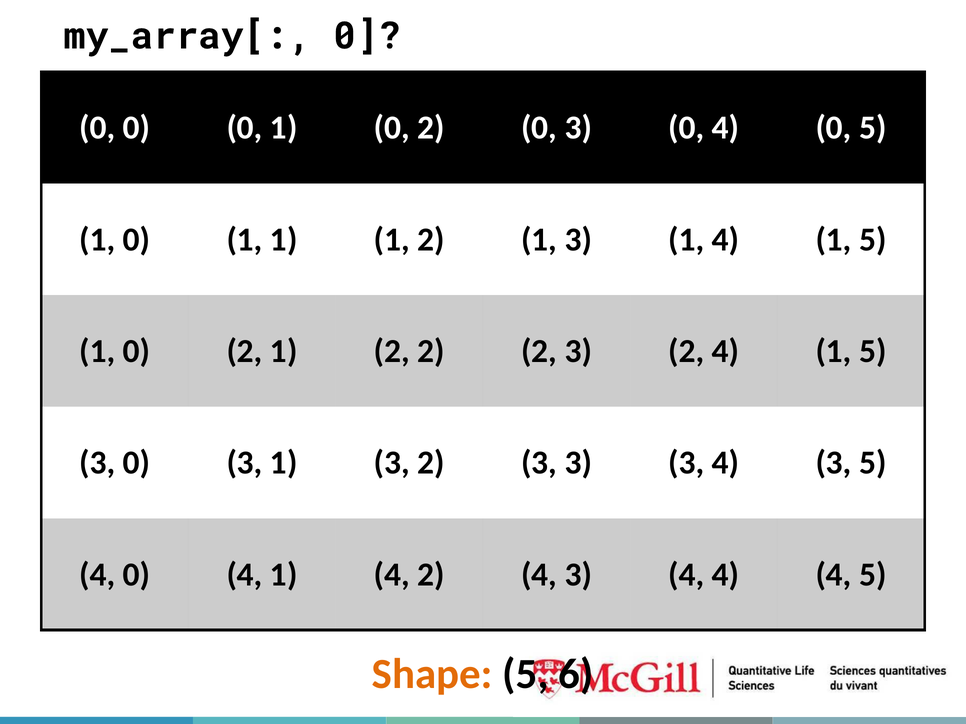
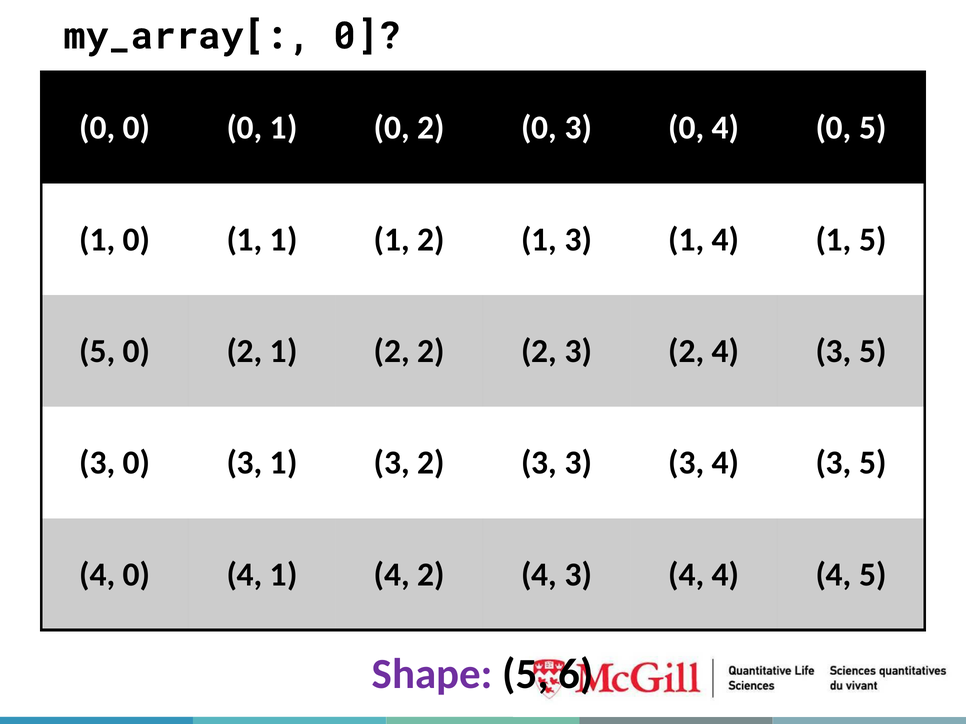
1: 1 -> 5 (97, 351)
3 2 4 1: 1 -> 3 (834, 351)
Shape colour: orange -> purple (432, 674)
